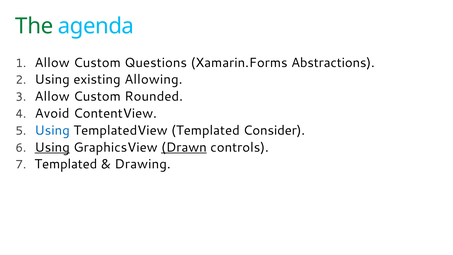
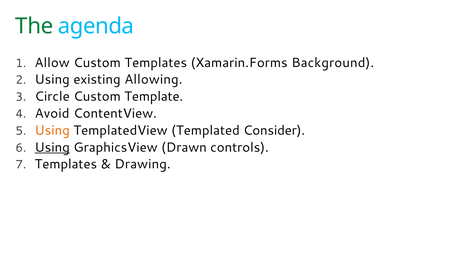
Custom Questions: Questions -> Templates (156, 63)
Abstractions: Abstractions -> Background (333, 63)
Allow: Allow -> Circle (52, 96)
Rounded: Rounded -> Template (154, 96)
Using colour: blue -> orange (52, 130)
Drawn underline: present -> none (184, 147)
Templated: Templated -> Templates (66, 164)
